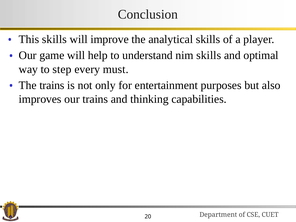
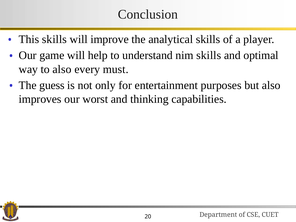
to step: step -> also (62, 69)
The trains: trains -> guess (52, 85)
our trains: trains -> worst (95, 99)
